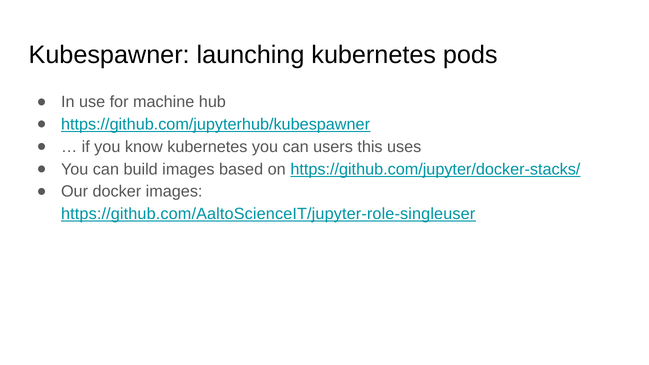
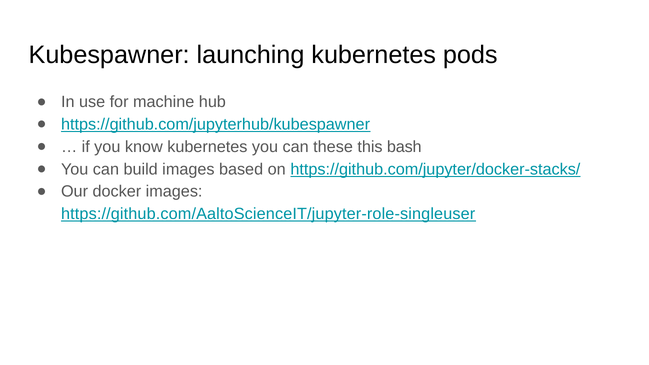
users: users -> these (333, 147)
uses: uses -> bash (404, 147)
